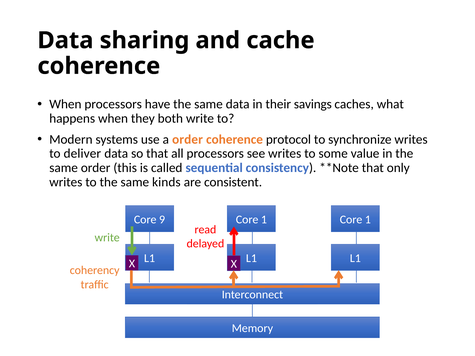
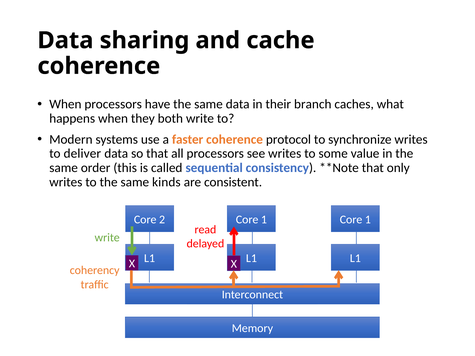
savings: savings -> branch (313, 104)
a order: order -> faster (188, 139)
9: 9 -> 2 (162, 220)
